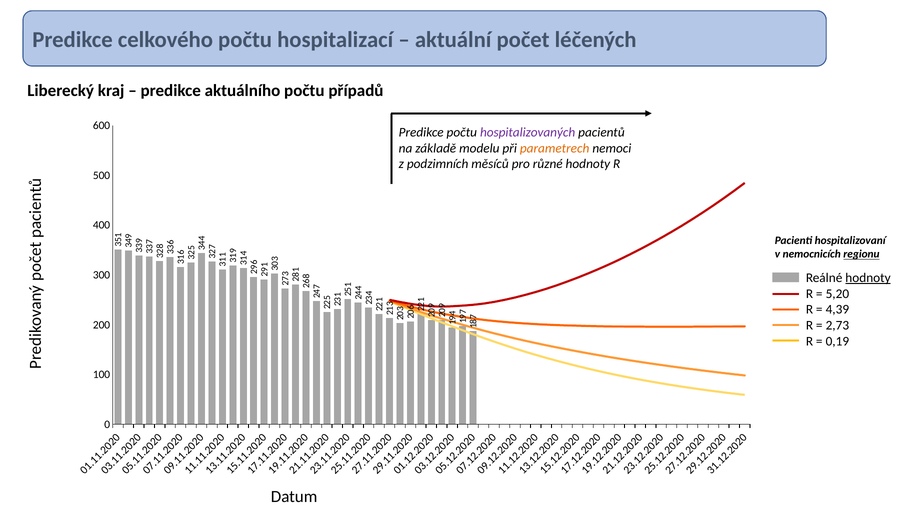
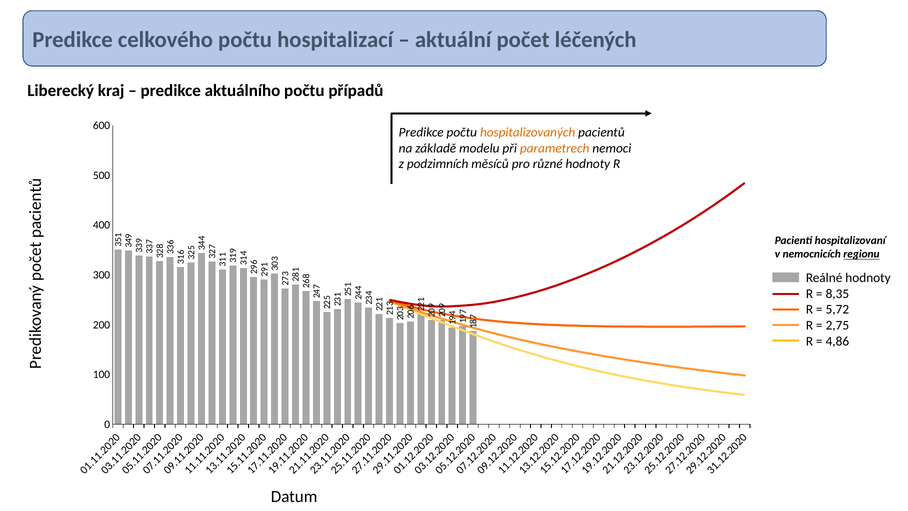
hospitalizovaných colour: purple -> orange (528, 132)
hodnoty underline: present -> none (868, 278)
5,20: 5,20 -> 8,35 (837, 294)
4,39: 4,39 -> 5,72 (837, 309)
2,73: 2,73 -> 2,75 (837, 325)
0,19: 0,19 -> 4,86 (837, 341)
